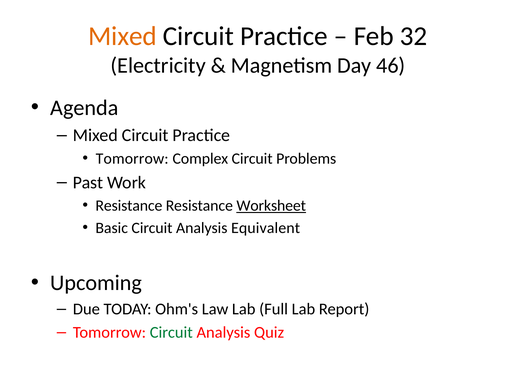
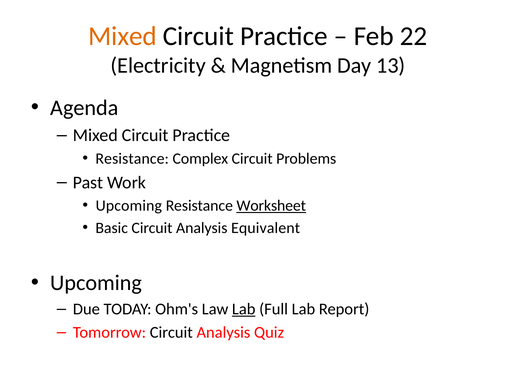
32: 32 -> 22 (414, 36)
46: 46 -> 13 (391, 66)
Tomorrow: Tomorrow -> Resistance (132, 158)
Resistance: Resistance -> Upcoming (129, 206)
Lab underline: none -> present (244, 309)
Circuit colour: green -> black (171, 332)
